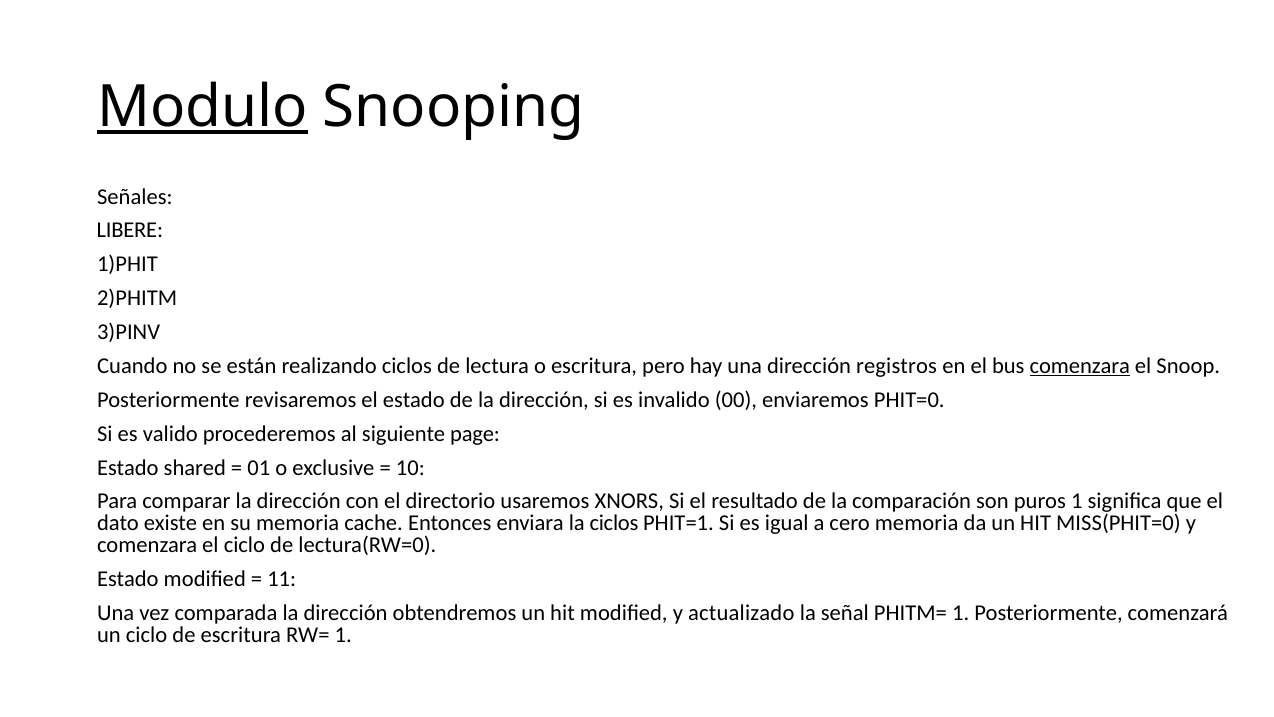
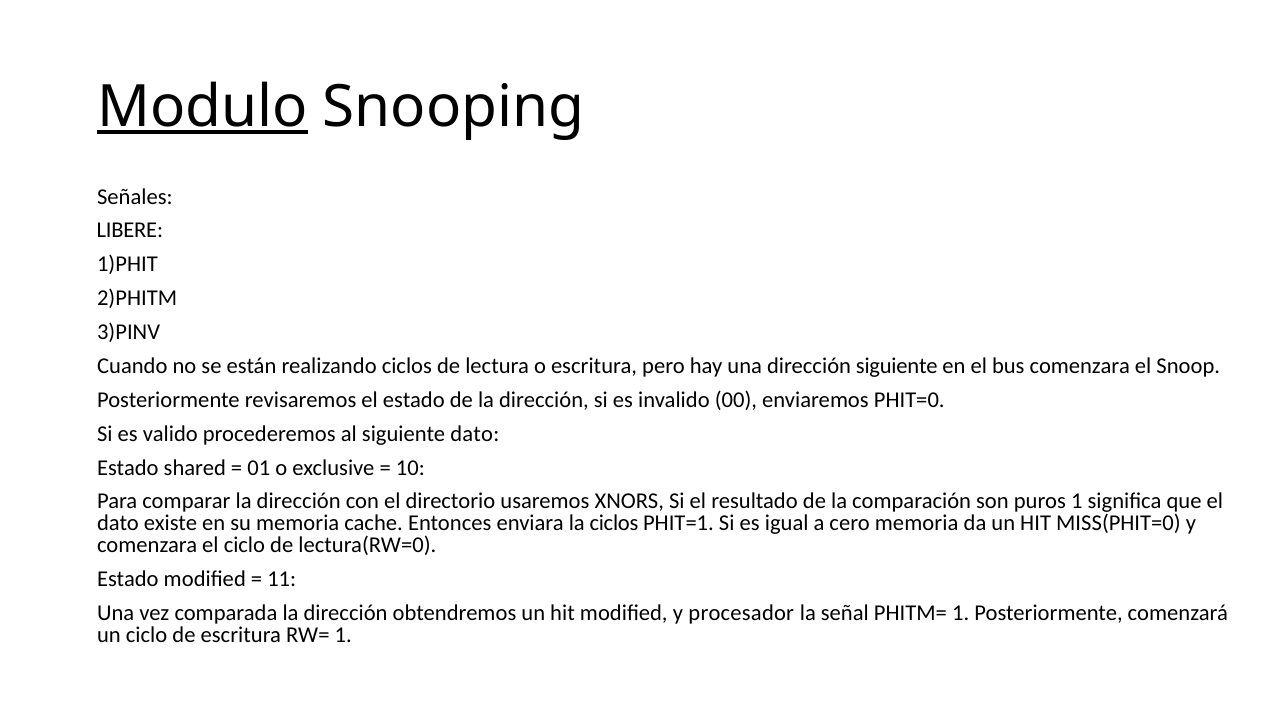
dirección registros: registros -> siguiente (897, 366)
comenzara underline: present -> none (1080, 366)
siguiente page: page -> dato (475, 434)
actualizado: actualizado -> procesador (741, 613)
